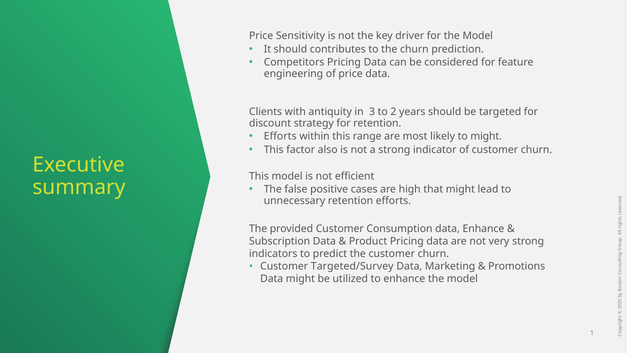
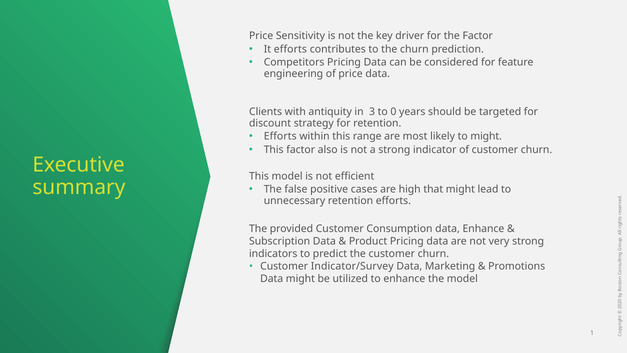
for the Model: Model -> Factor (478, 36)
It should: should -> efforts (290, 49)
to 2: 2 -> 0 (393, 112)
Targeted/Survey: Targeted/Survey -> Indicator/Survey (352, 266)
